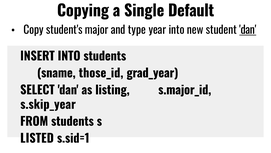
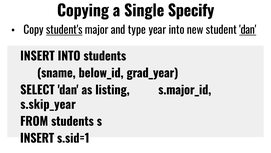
Default: Default -> Specify (191, 11)
student's underline: none -> present (64, 30)
those_id: those_id -> below_id (101, 73)
LISTED: LISTED -> INSERT (37, 138)
